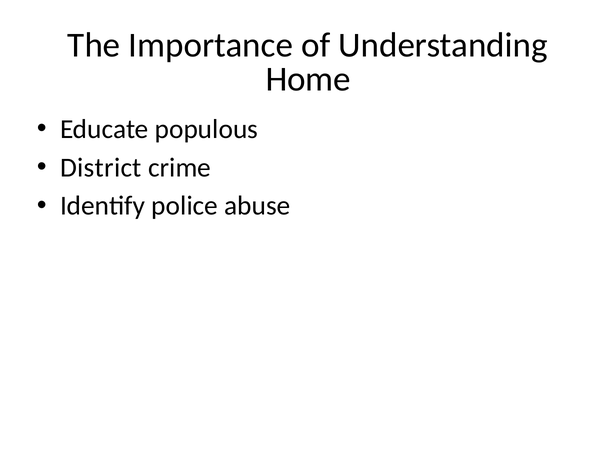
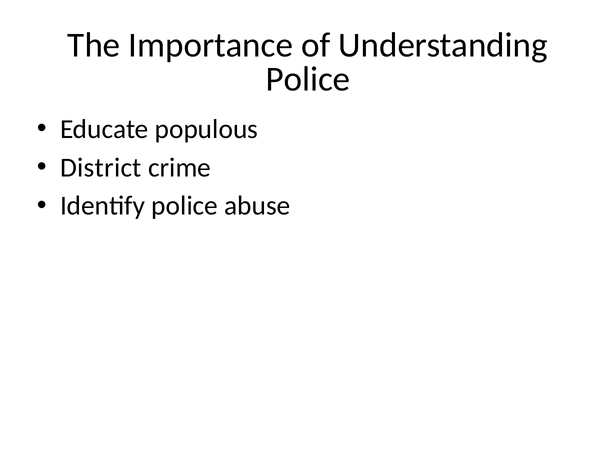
Home: Home -> Police (308, 79)
